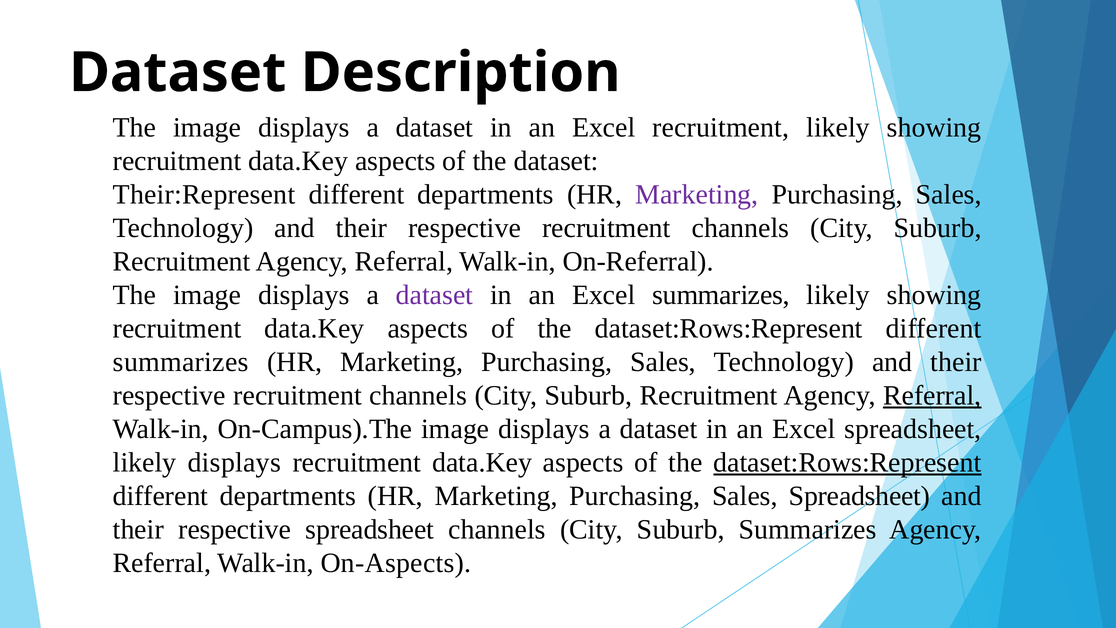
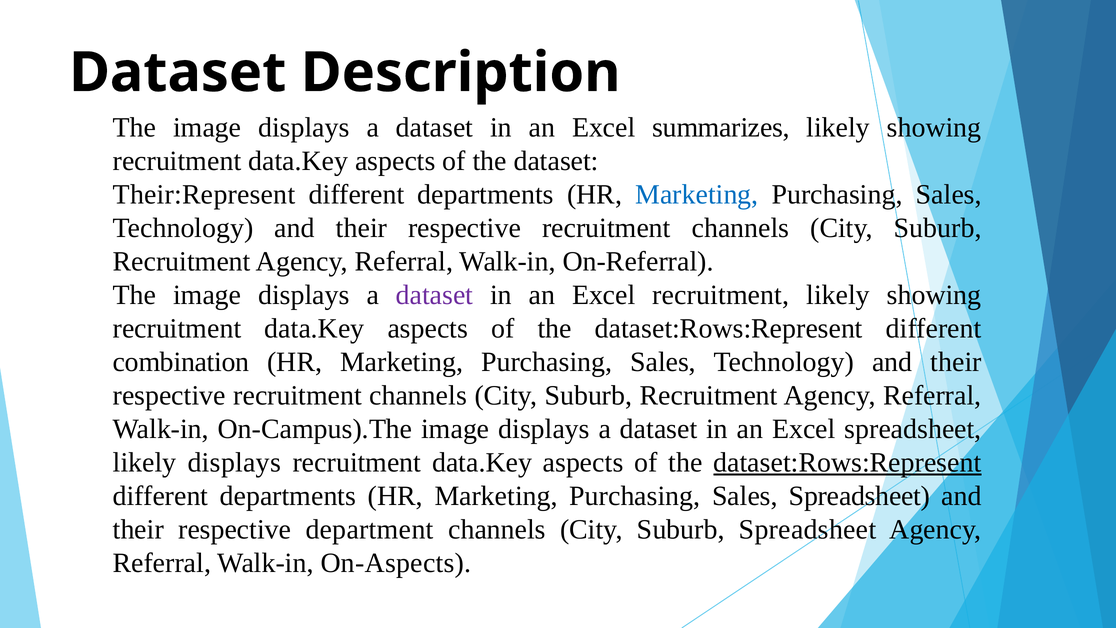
Excel recruitment: recruitment -> summarizes (721, 127)
Marketing colour: purple -> blue (697, 194)
Excel summarizes: summarizes -> recruitment (721, 295)
summarizes: summarizes -> combination (181, 362)
Referral underline: present -> none (932, 395)
respective spreadsheet: spreadsheet -> department (370, 529)
Suburb Summarizes: Summarizes -> Spreadsheet (808, 529)
